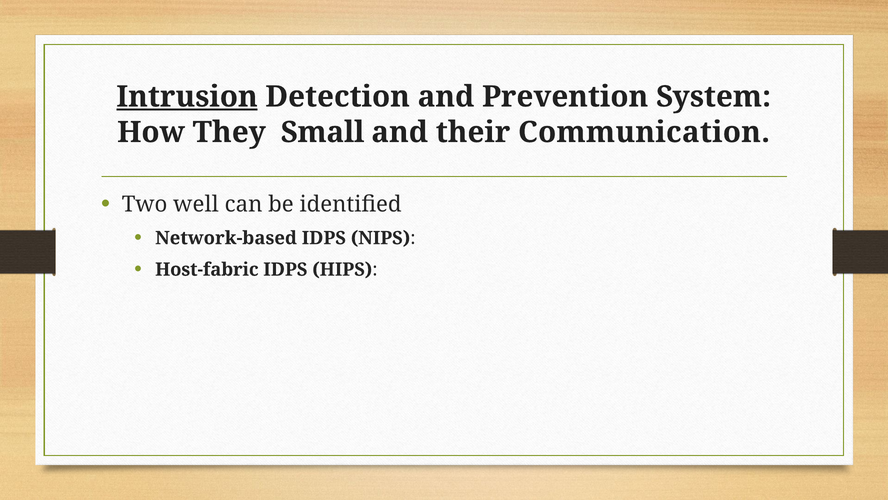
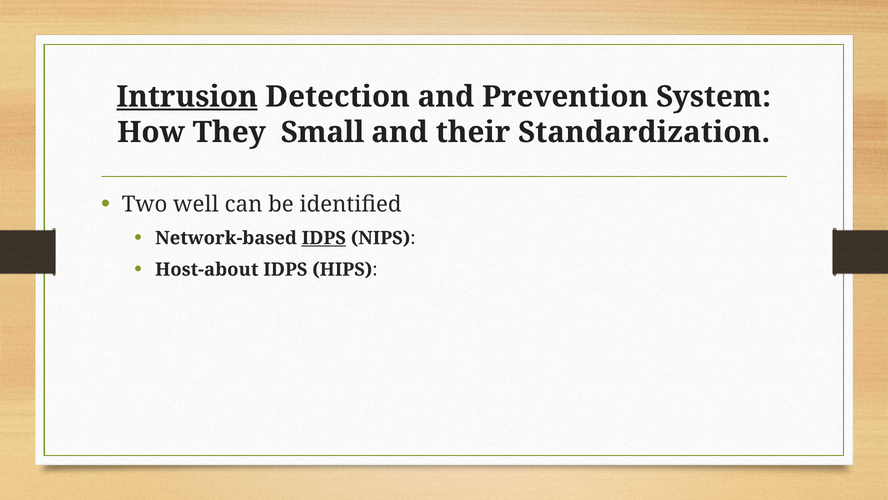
Communication: Communication -> Standardization (644, 132)
IDPS underline: none -> present (324, 238)
Host-fabric: Host-fabric -> Host-about (207, 269)
